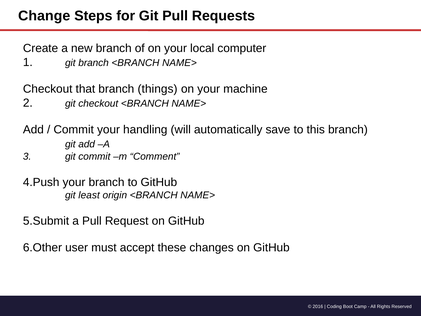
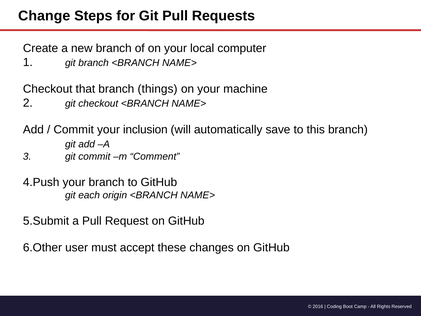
handling: handling -> inclusion (145, 130)
least: least -> each (89, 195)
